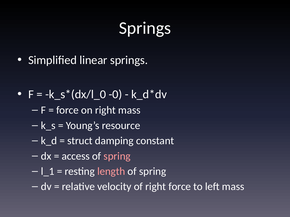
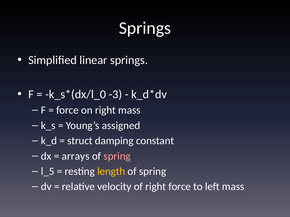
-0: -0 -> -3 (115, 94)
resource: resource -> assigned (121, 126)
access: access -> arrays (76, 156)
l_1: l_1 -> l_5 (48, 172)
length colour: pink -> yellow (111, 172)
